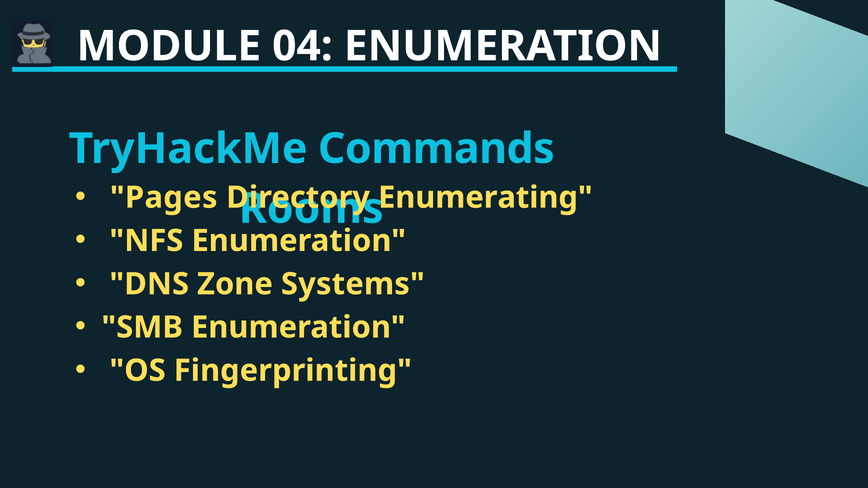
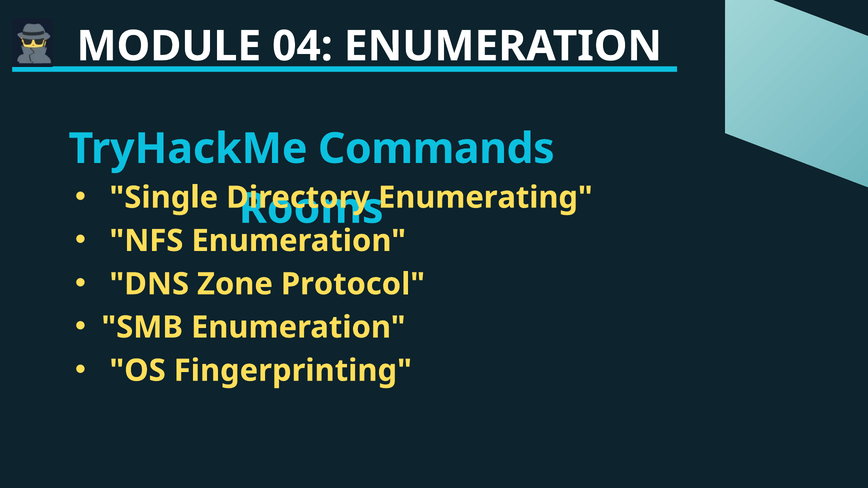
Pages: Pages -> Single (164, 198)
Systems: Systems -> Protocol (353, 284)
